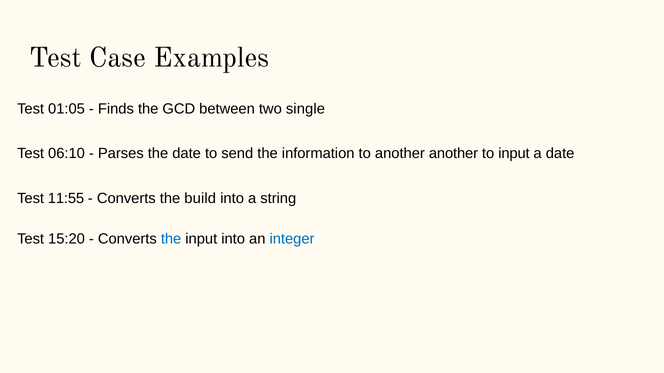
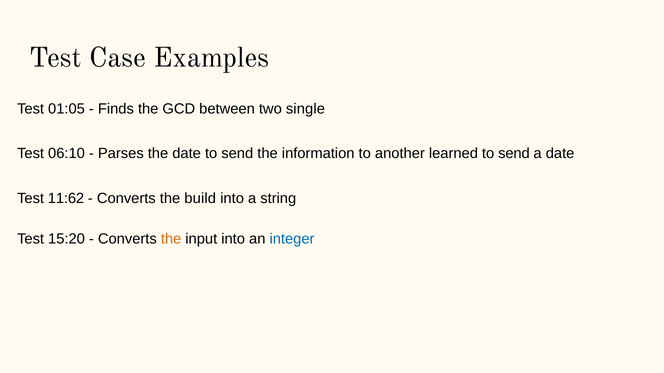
another another: another -> learned (453, 154)
input: input -> send (514, 154)
11:55: 11:55 -> 11:62 (66, 199)
the colour: blue -> orange (171, 239)
